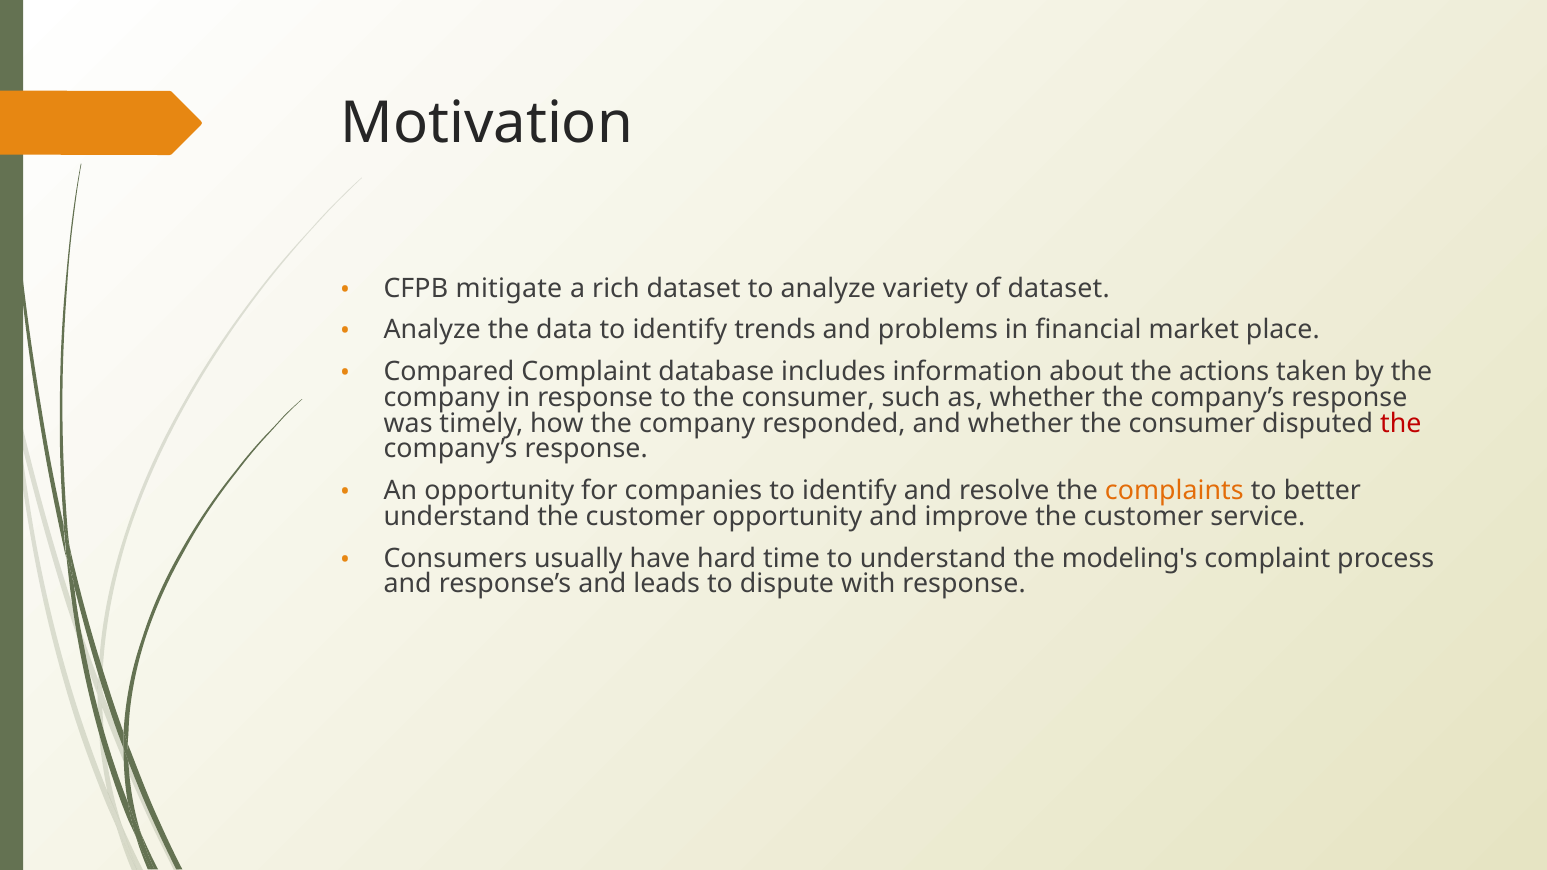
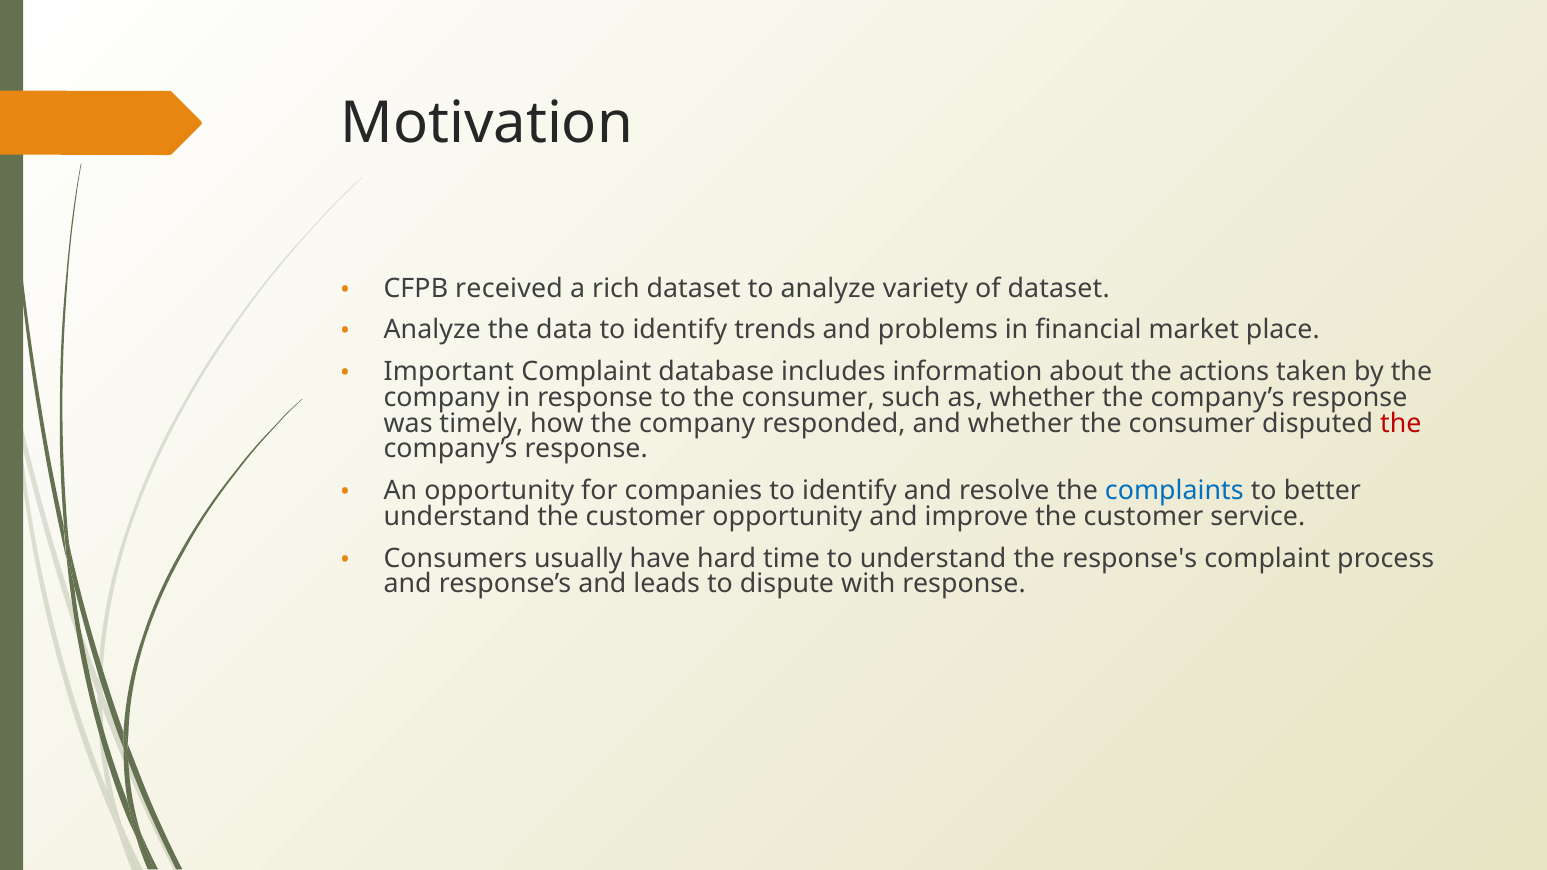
mitigate: mitigate -> received (509, 288)
Compared: Compared -> Important (449, 372)
complaints colour: orange -> blue (1174, 491)
modeling's: modeling's -> response's (1130, 559)
